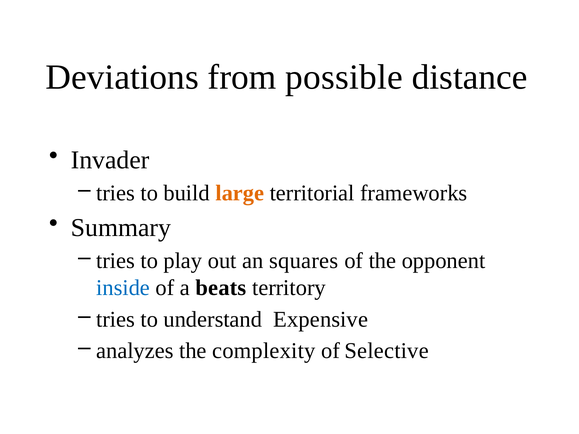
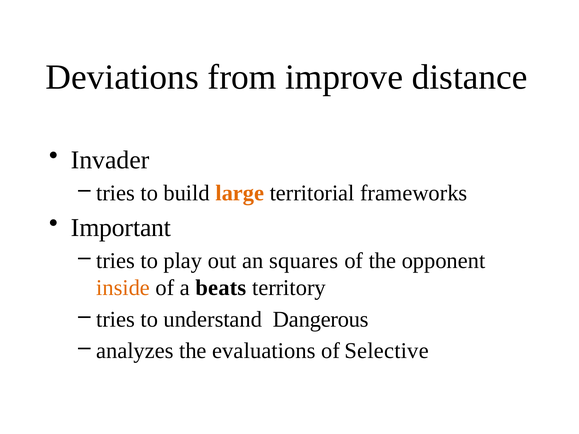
possible: possible -> improve (344, 77)
Summary: Summary -> Important (121, 228)
inside colour: blue -> orange (123, 288)
Expensive: Expensive -> Dangerous (321, 319)
complexity: complexity -> evaluations (264, 351)
